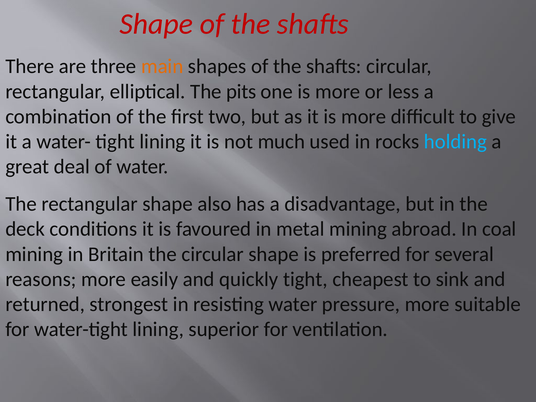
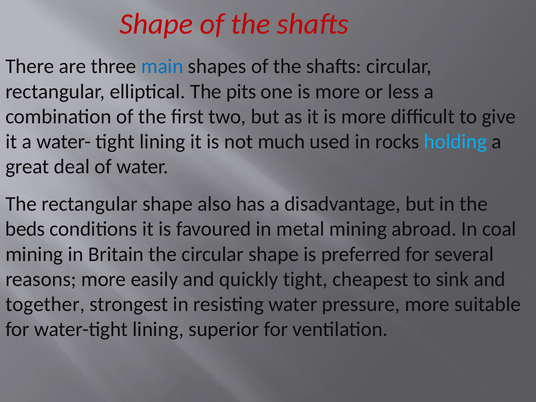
main colour: orange -> blue (162, 66)
deck: deck -> beds (25, 229)
returned: returned -> together (45, 304)
